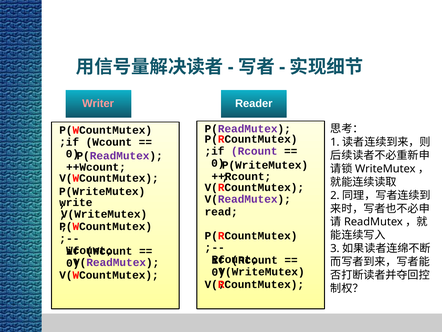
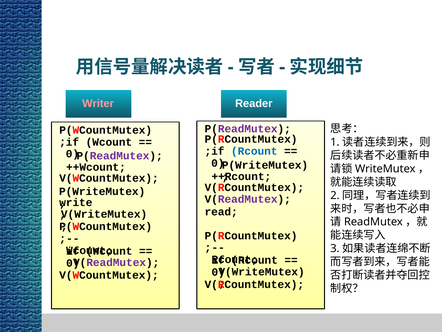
Rcount colour: purple -> blue (254, 151)
